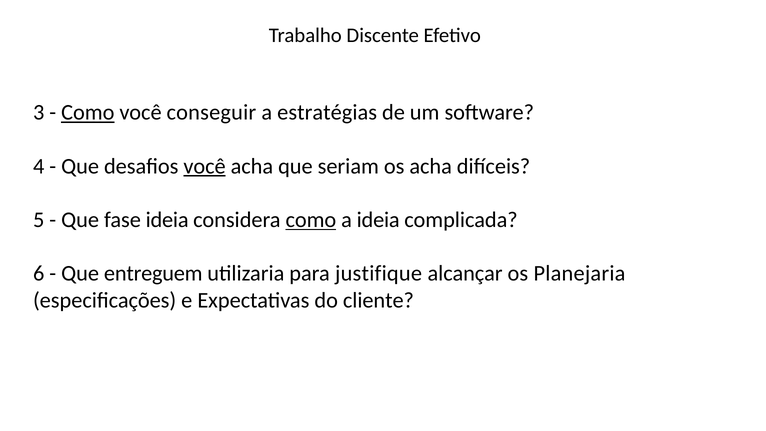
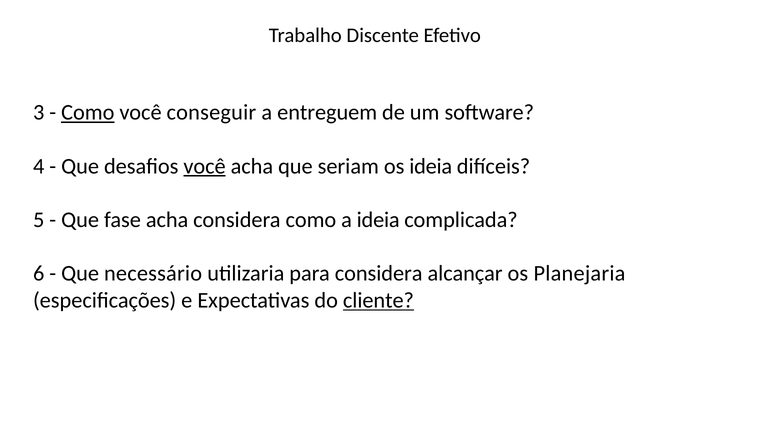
estratégias: estratégias -> entreguem (327, 113)
os acha: acha -> ideia (431, 166)
fase ideia: ideia -> acha (167, 220)
como underline: present -> none (311, 220)
entreguem: entreguem -> necessário (153, 273)
para justifique: justifique -> considera (379, 273)
cliente underline: none -> present (378, 300)
